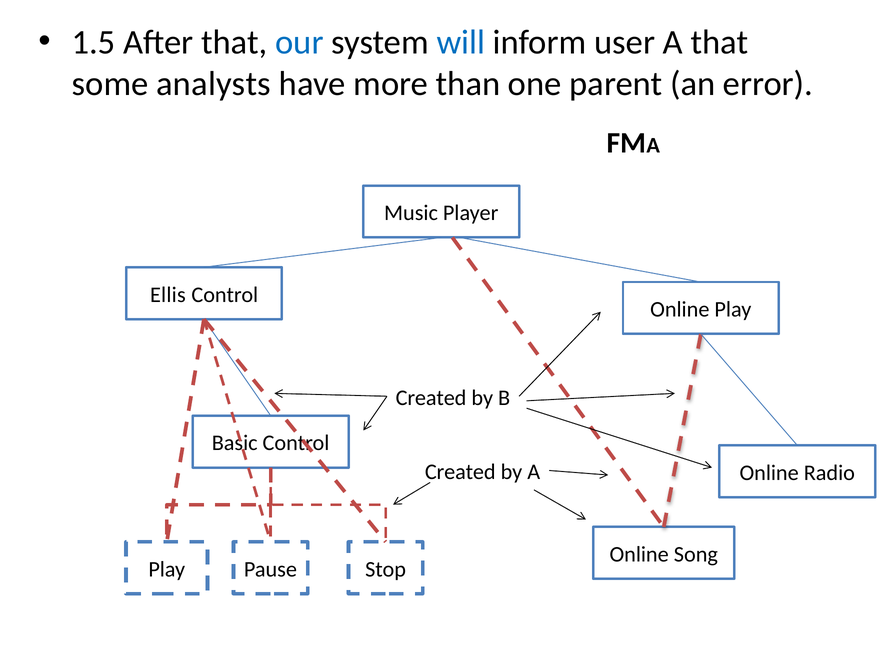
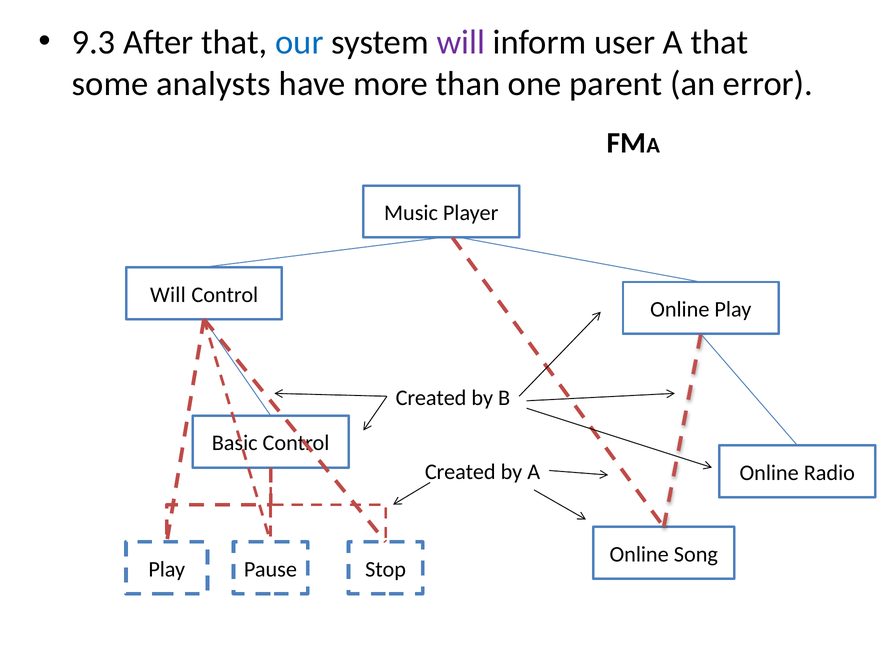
1.5: 1.5 -> 9.3 (94, 42)
will colour: blue -> purple (461, 42)
Ellis: Ellis -> Will (168, 294)
